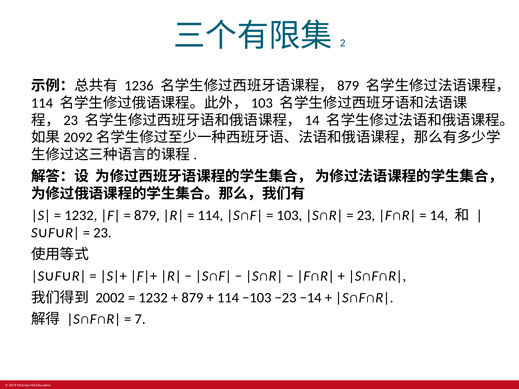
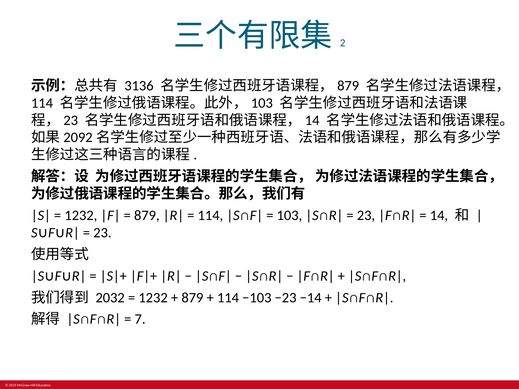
1236: 1236 -> 3136 (139, 86)
2002: 2002 -> 2032 (110, 298)
